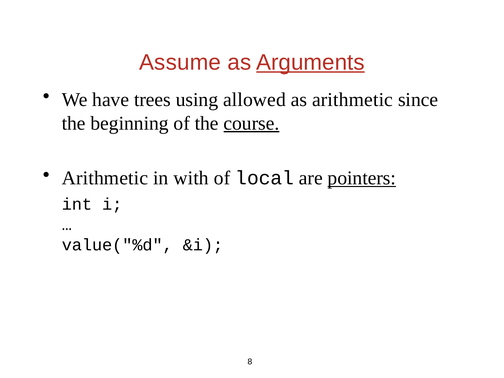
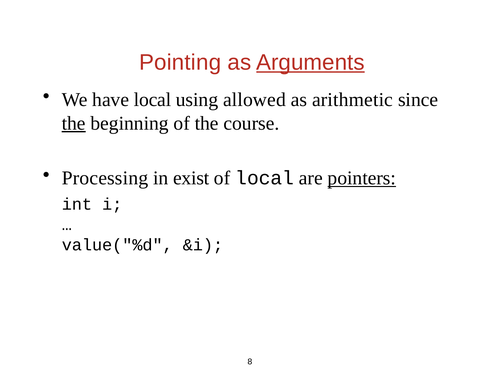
Assume: Assume -> Pointing (180, 62)
have trees: trees -> local (153, 100)
the underline: none -> present (74, 123)
course underline: present -> none (251, 123)
Arithmetic: Arithmetic -> Processing (105, 178)
with: with -> exist (191, 178)
